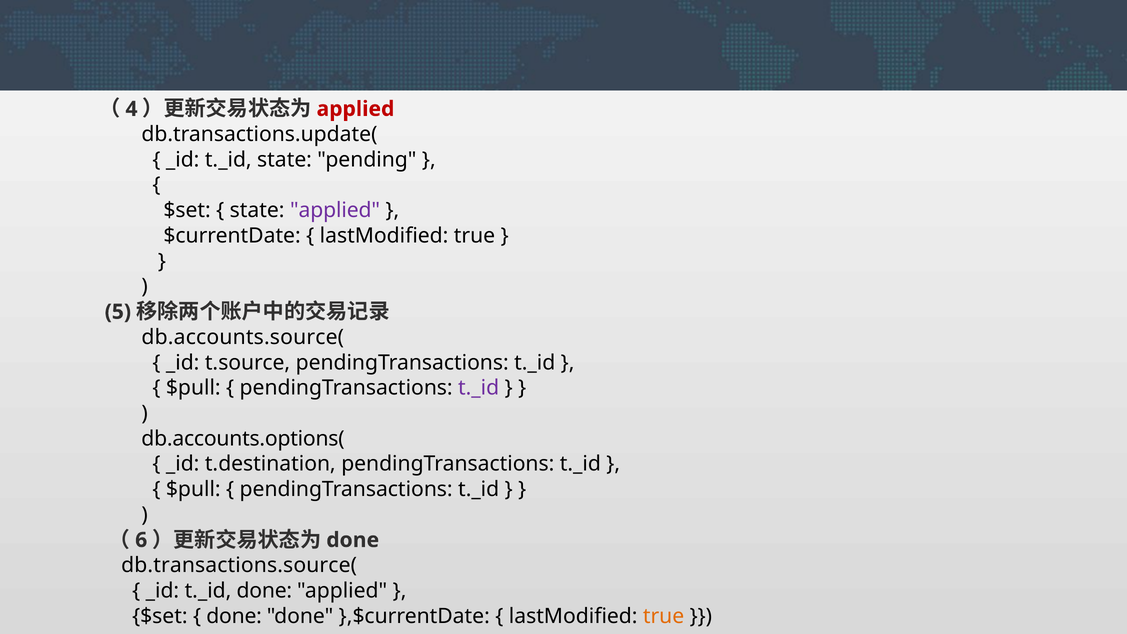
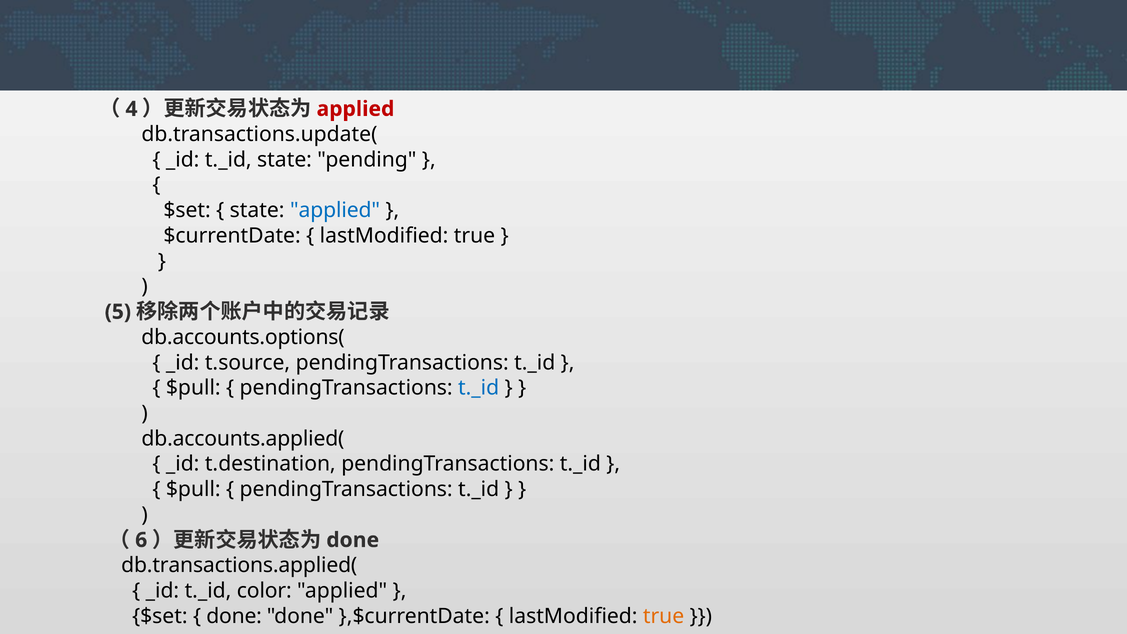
applied colour: purple -> blue (335, 210)
db.accounts.source(: db.accounts.source( -> db.accounts.options( (243, 337)
t._id colour: purple -> blue (479, 388)
db.accounts.options(: db.accounts.options( -> db.accounts.applied( (243, 439)
db.transactions.source(: db.transactions.source( -> db.transactions.applied( (239, 565)
t._id done: done -> color (264, 591)
